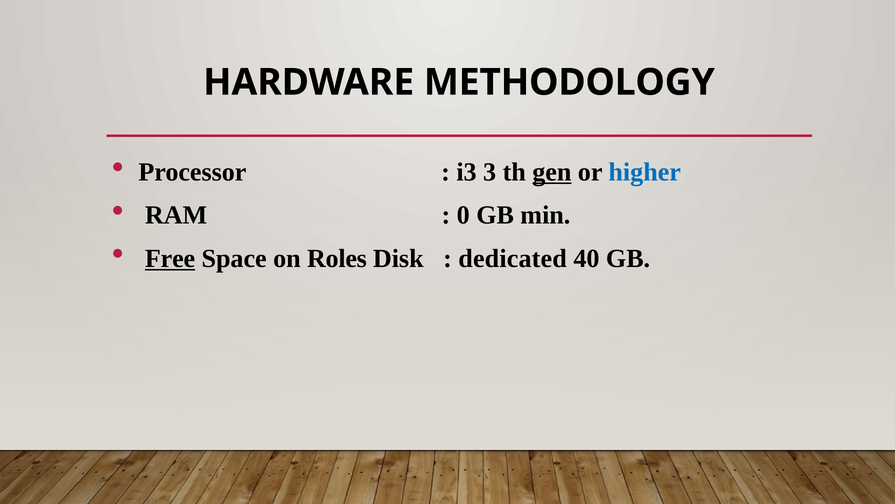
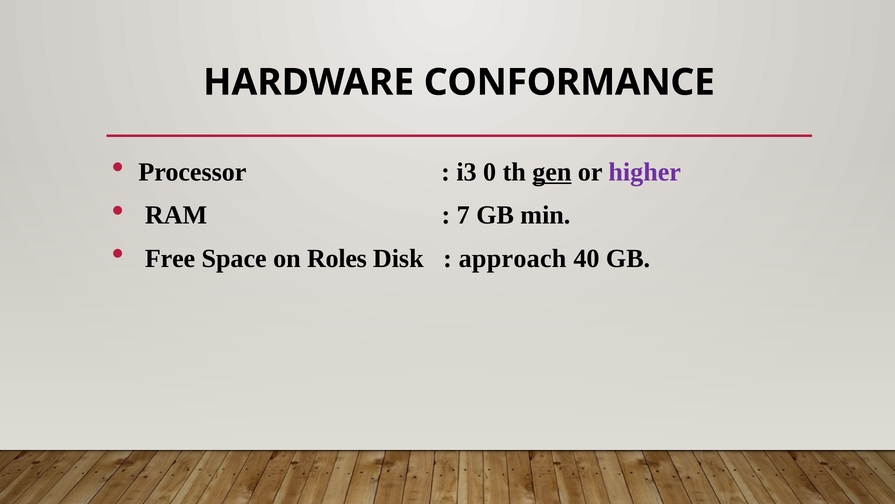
METHODOLOGY: METHODOLOGY -> CONFORMANCE (569, 82)
3: 3 -> 0 (490, 172)
higher colour: blue -> purple (645, 172)
0: 0 -> 7 (463, 215)
Free underline: present -> none (170, 258)
dedicated: dedicated -> approach (513, 258)
